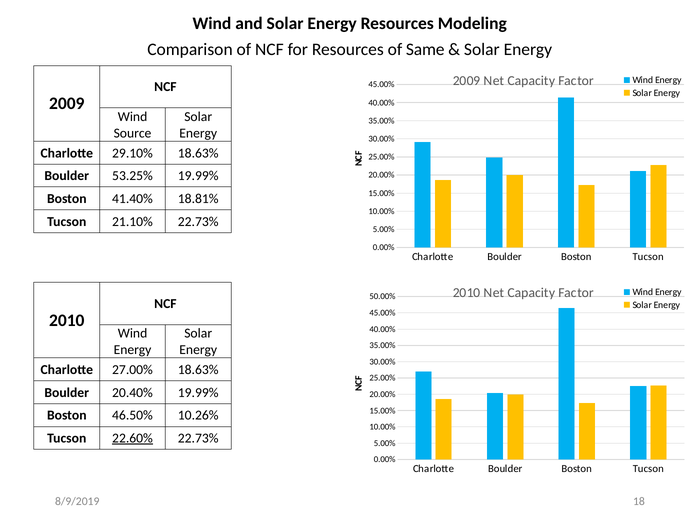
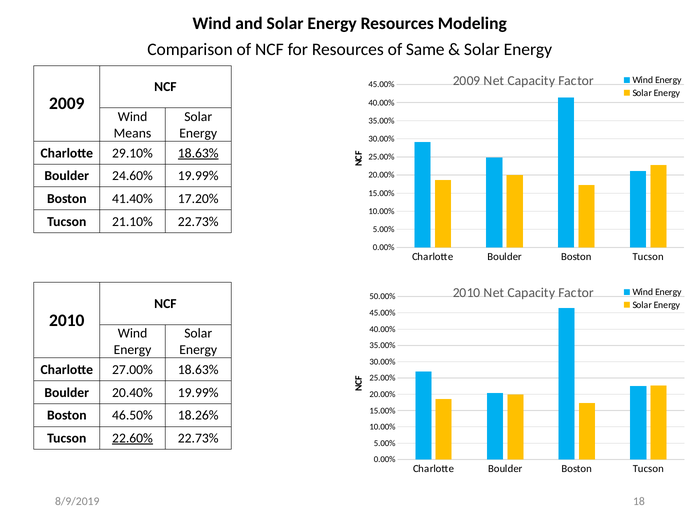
Source: Source -> Means (132, 133)
18.63% underline: none -> present (198, 153)
53.25%: 53.25% -> 24.60% (132, 176)
18.81%: 18.81% -> 17.20% (198, 199)
10.26%: 10.26% -> 18.26% (198, 415)
